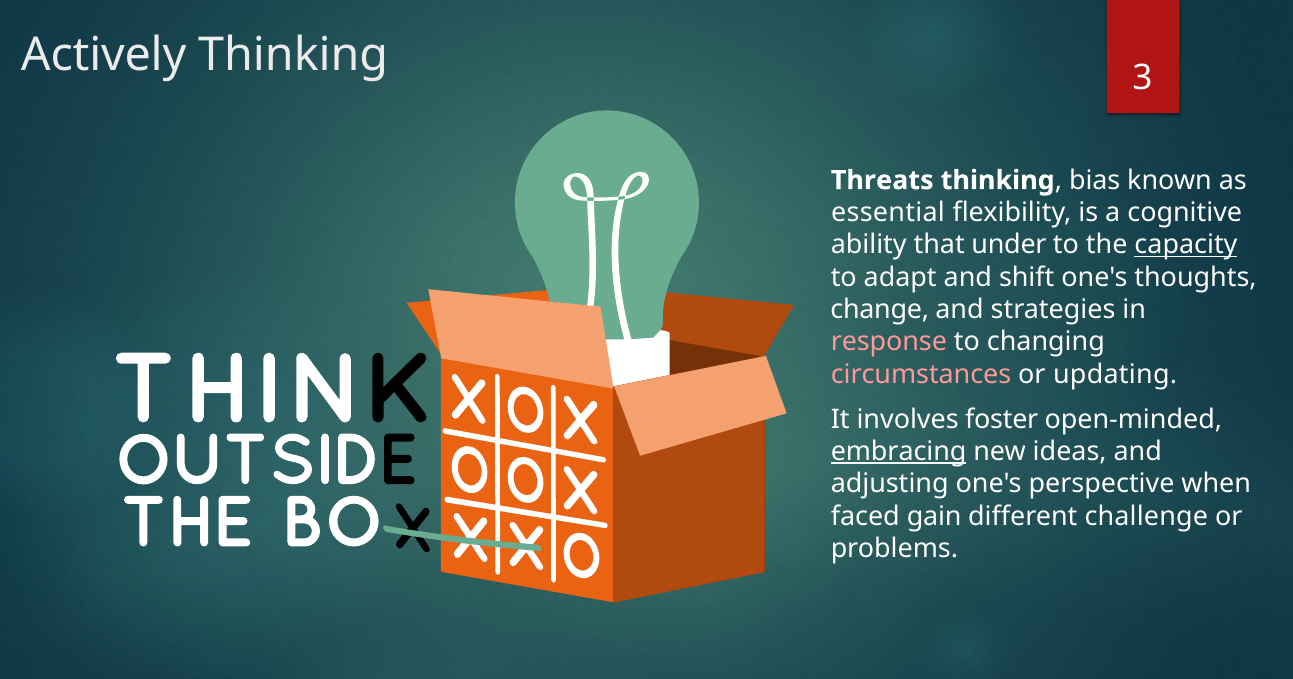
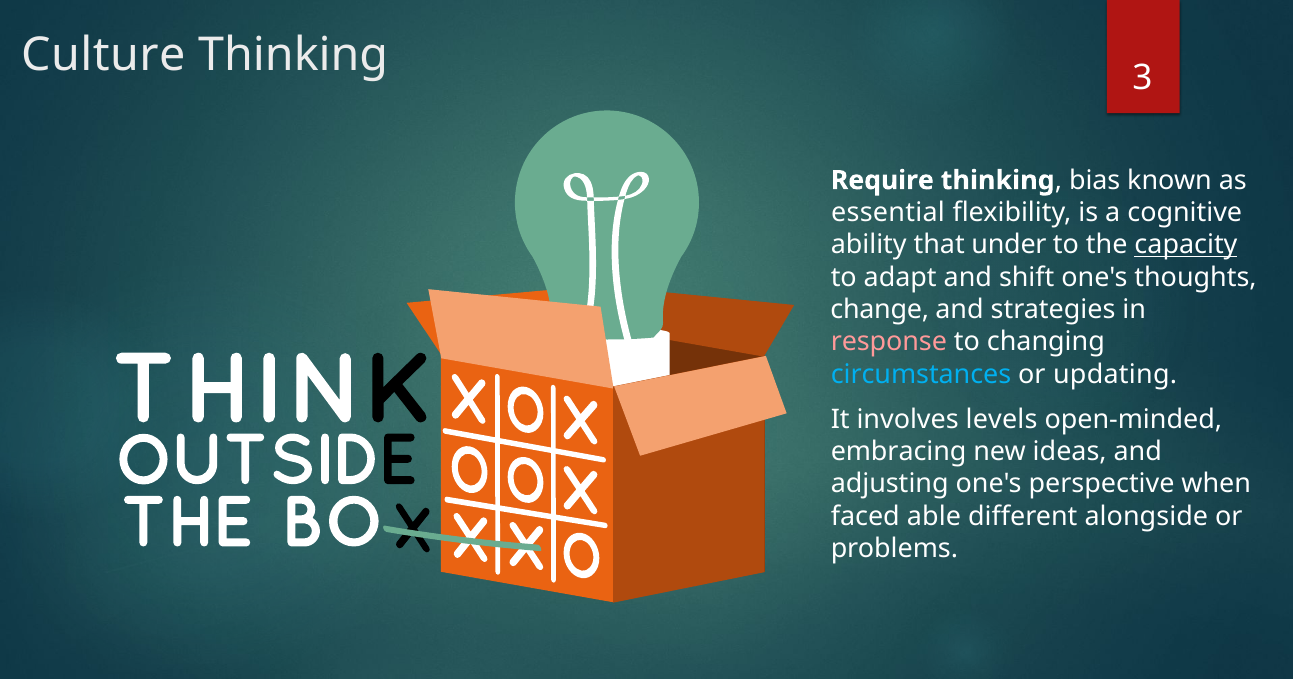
Actively: Actively -> Culture (103, 55)
Threats: Threats -> Require (882, 180)
circumstances colour: pink -> light blue (921, 374)
foster: foster -> levels (1002, 419)
embracing underline: present -> none (899, 451)
gain: gain -> able (934, 516)
challenge: challenge -> alongside (1146, 516)
